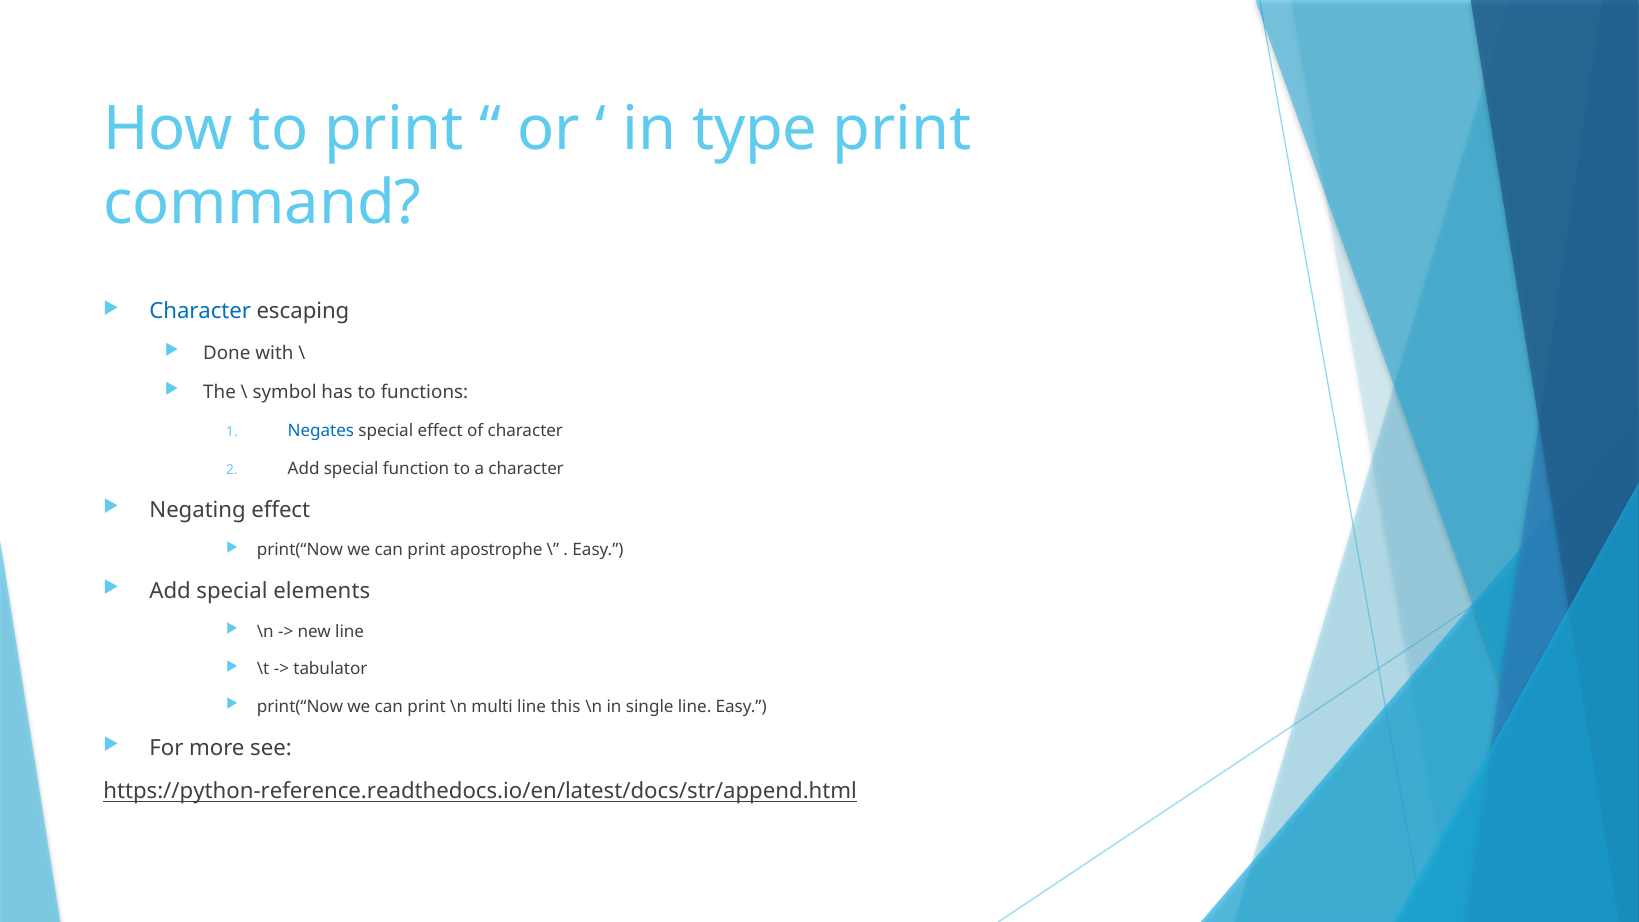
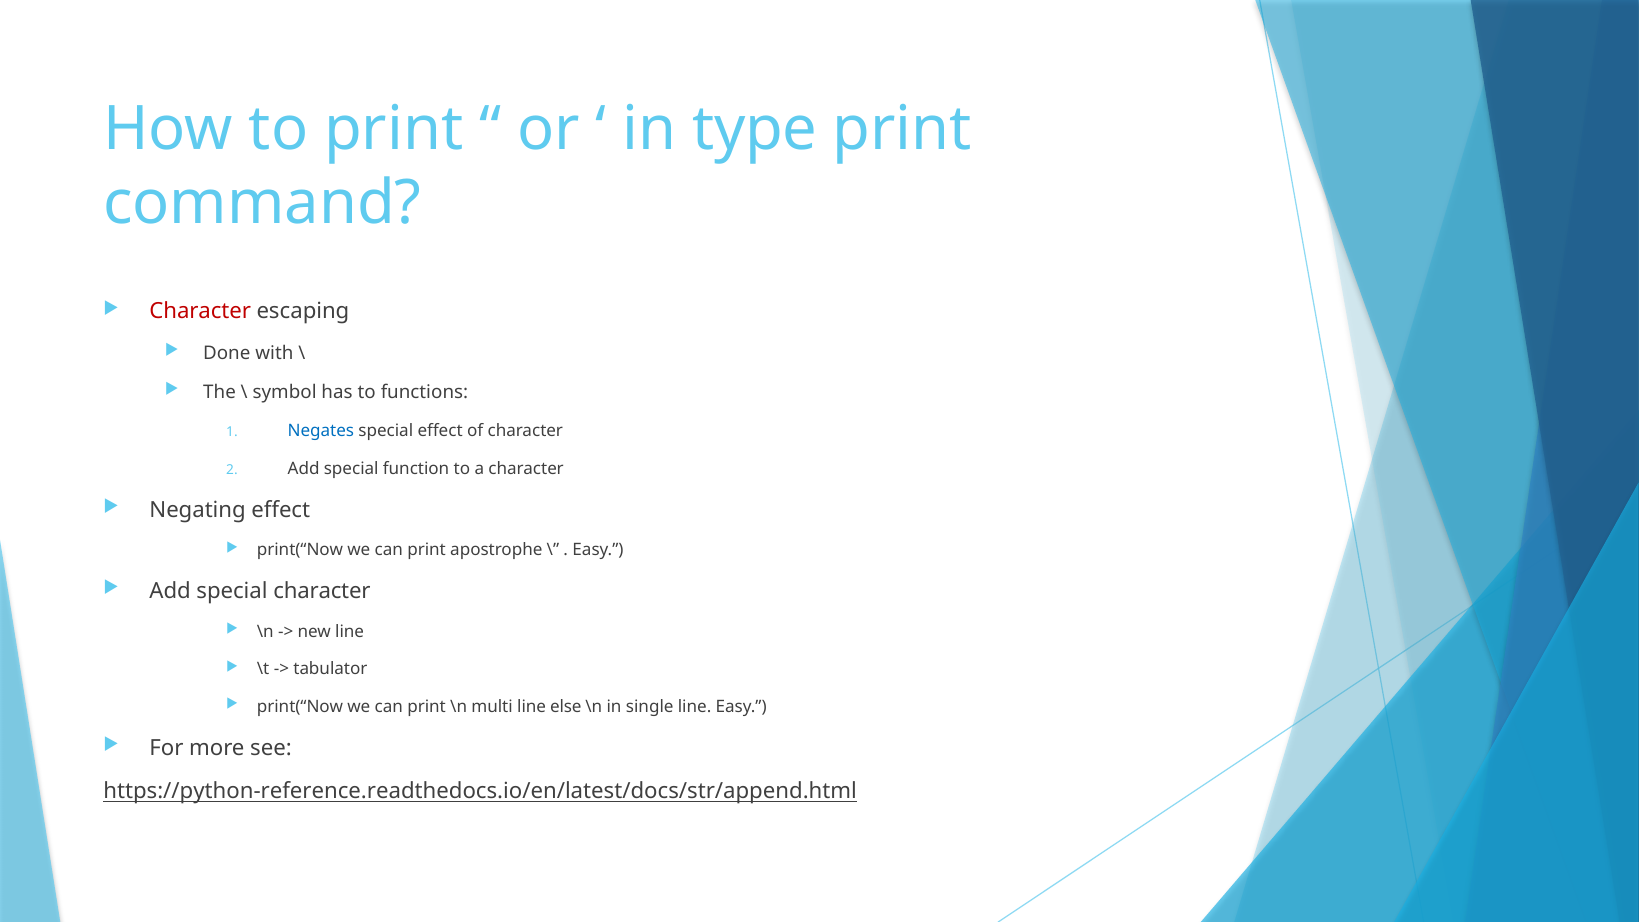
Character colour: blue -> red (200, 311)
special elements: elements -> character (322, 591)
this: this -> else (566, 707)
